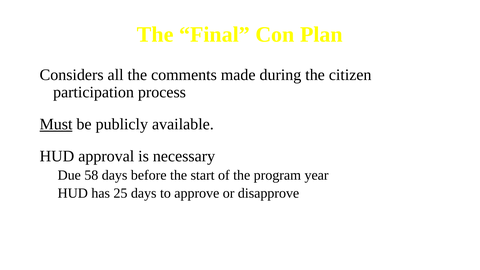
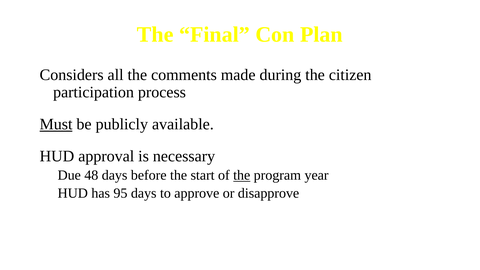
58: 58 -> 48 (91, 175)
the underline: none -> present (242, 175)
25: 25 -> 95 (120, 193)
